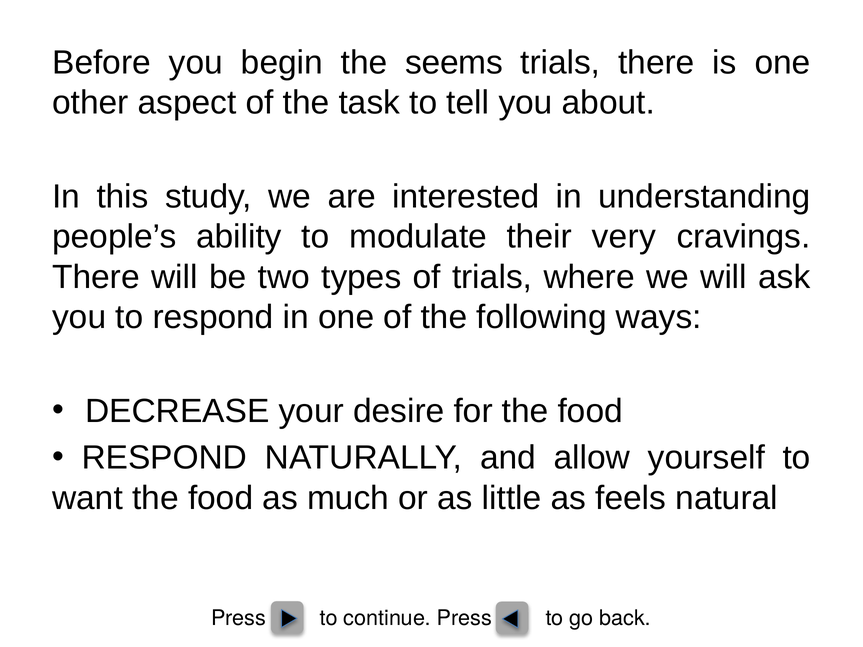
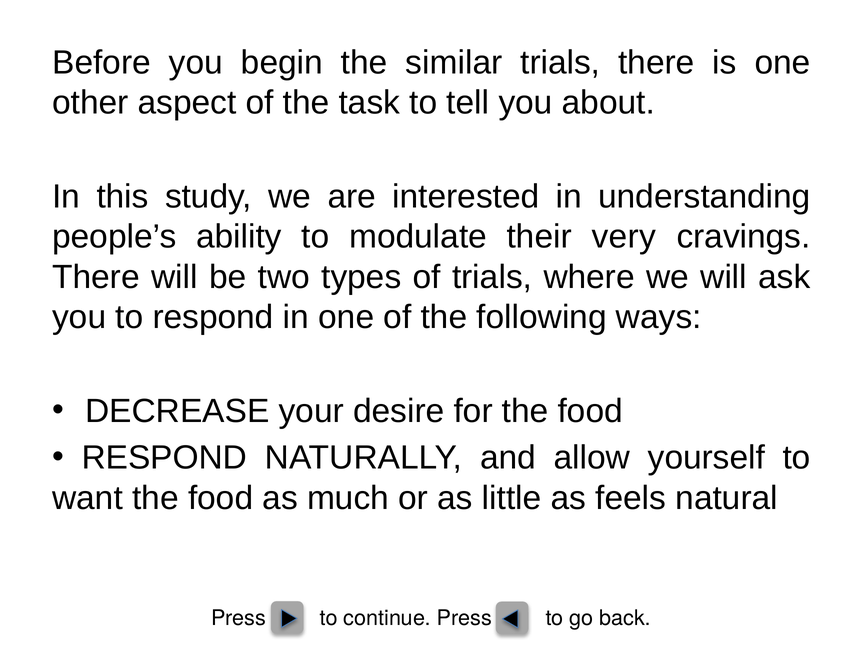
seems: seems -> similar (454, 63)
